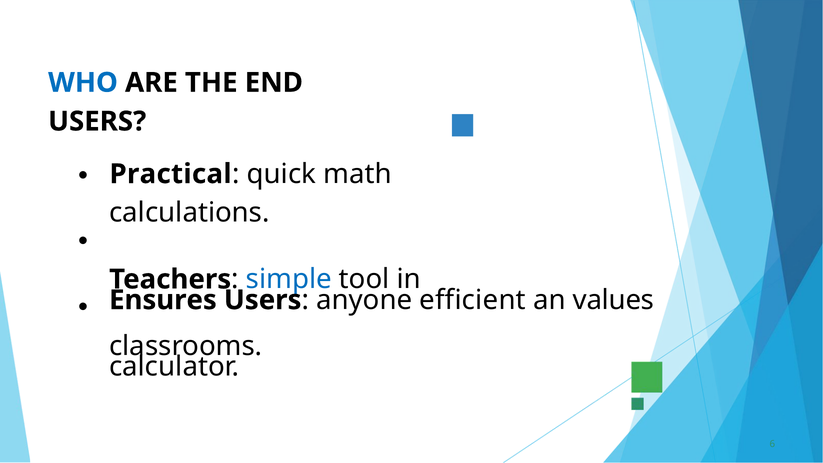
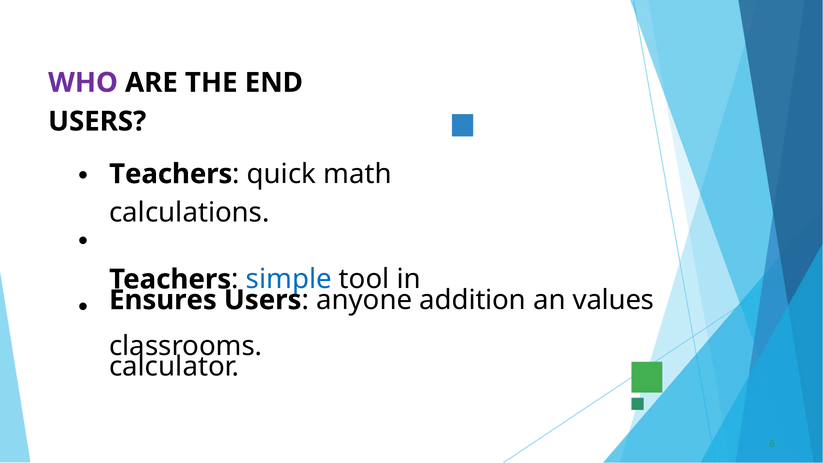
WHO colour: blue -> purple (83, 83)
Practical: Practical -> Teachers (171, 174)
efficient: efficient -> addition (473, 300)
